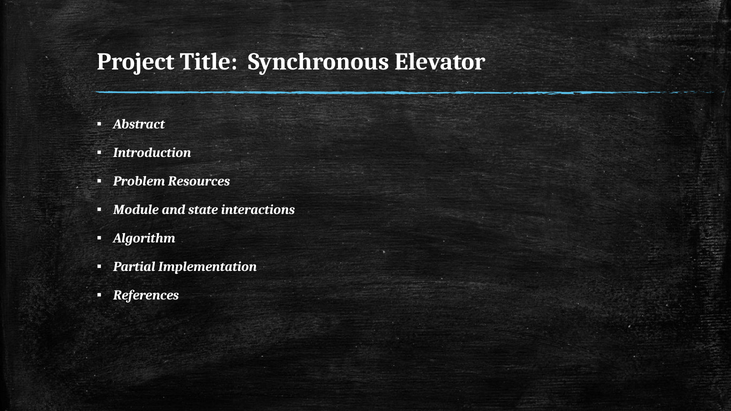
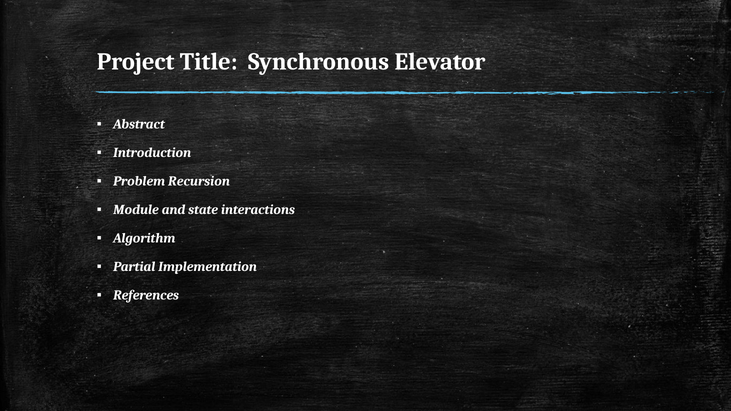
Resources: Resources -> Recursion (199, 181)
